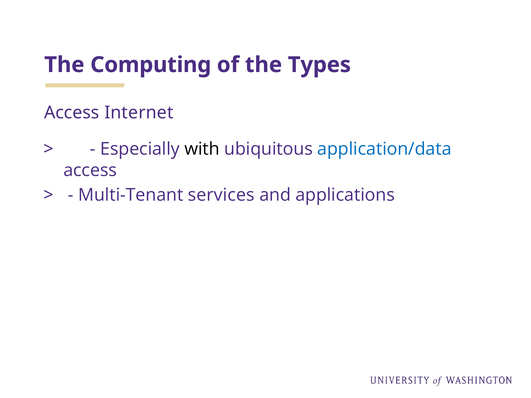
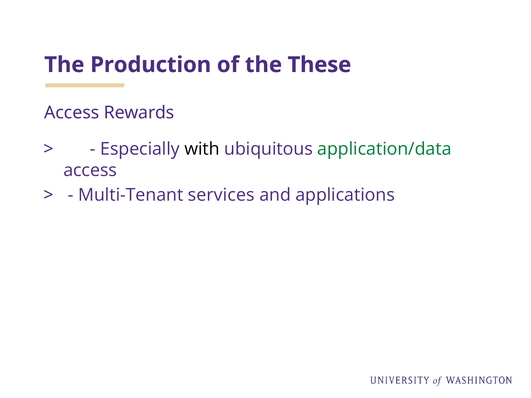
Computing: Computing -> Production (151, 65)
Types: Types -> These (319, 65)
Internet: Internet -> Rewards (139, 113)
application/data colour: blue -> green (384, 149)
